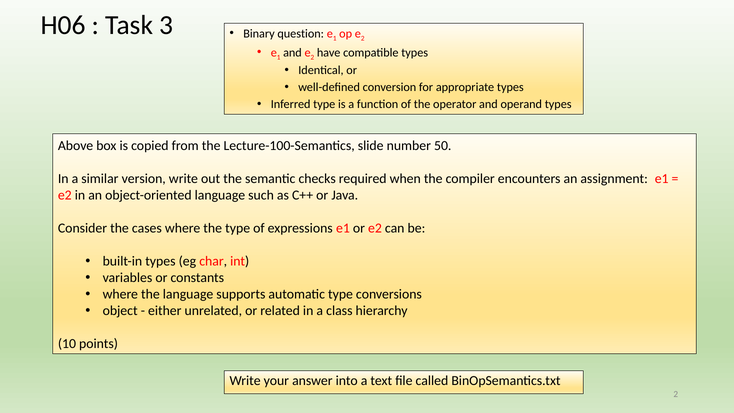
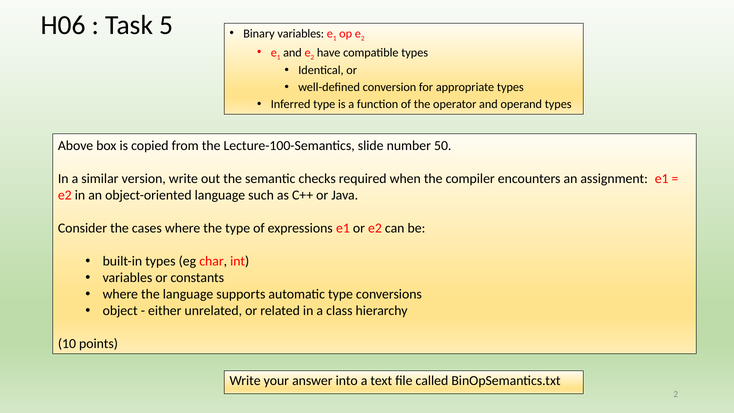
3: 3 -> 5 (166, 25)
Binary question: question -> variables (301, 34)
